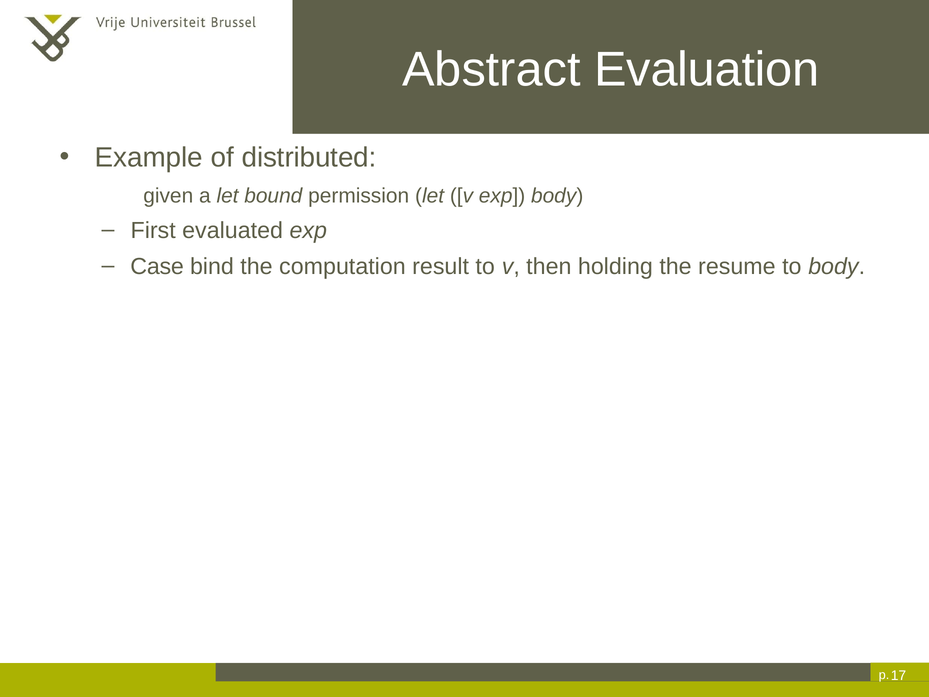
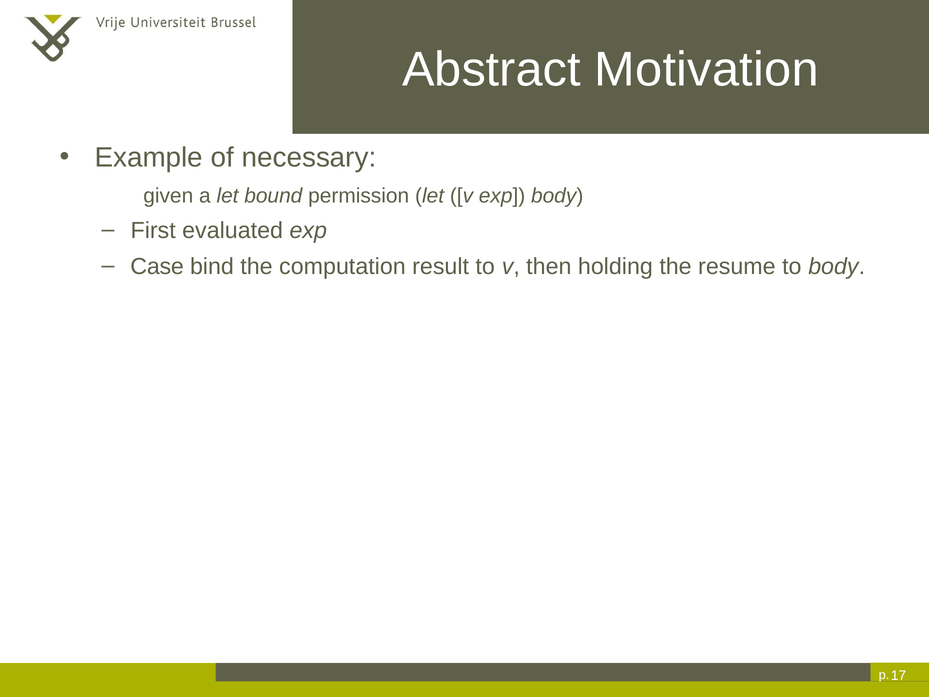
Evaluation: Evaluation -> Motivation (707, 70)
distributed: distributed -> necessary (309, 158)
